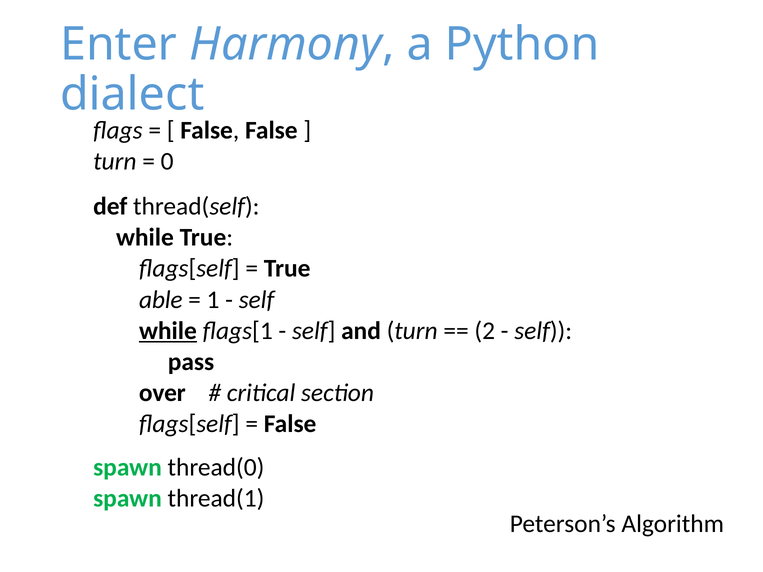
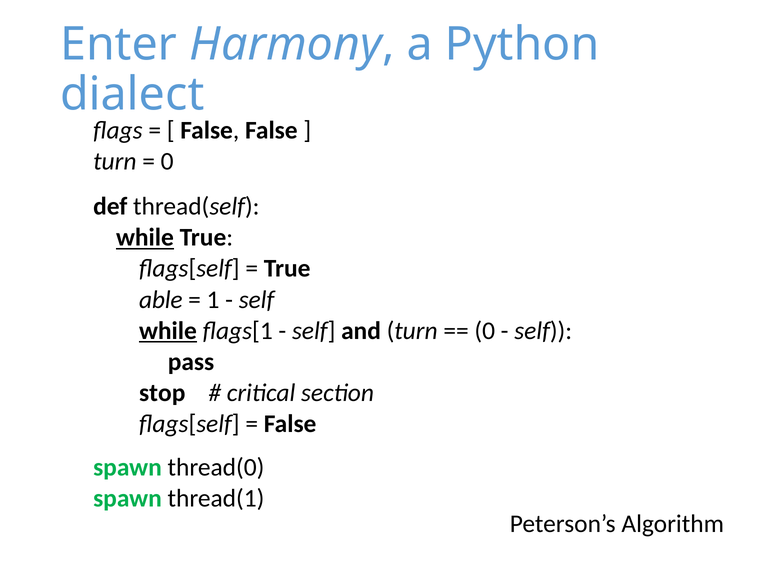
while underline: none -> present (145, 238)
2: 2 -> 0 (485, 331)
over: over -> stop (162, 393)
